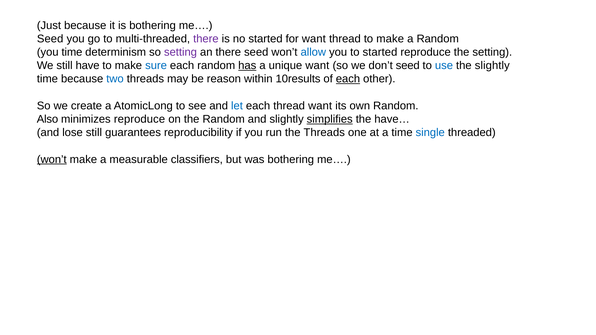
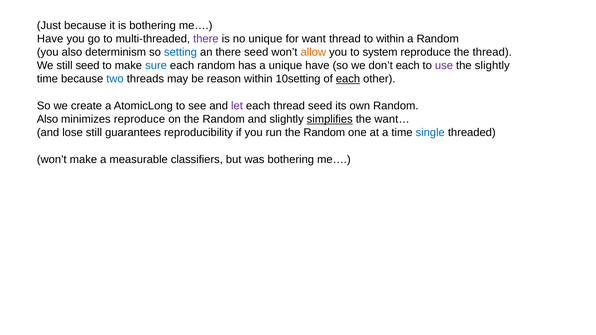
Seed: Seed -> Have (50, 39)
no started: started -> unique (265, 39)
thread to make: make -> within (390, 39)
you time: time -> also (72, 52)
setting colour: purple -> blue (180, 52)
allow colour: blue -> orange (313, 52)
to started: started -> system (380, 52)
the setting: setting -> thread (492, 52)
still have: have -> seed (88, 66)
has underline: present -> none (247, 66)
unique want: want -> have (317, 66)
don’t seed: seed -> each (408, 66)
use colour: blue -> purple (444, 66)
10results: 10results -> 10setting (298, 79)
let colour: blue -> purple (237, 106)
thread want: want -> seed (320, 106)
have…: have… -> want… (392, 119)
run the Threads: Threads -> Random (324, 133)
won’t underline: present -> none (52, 159)
